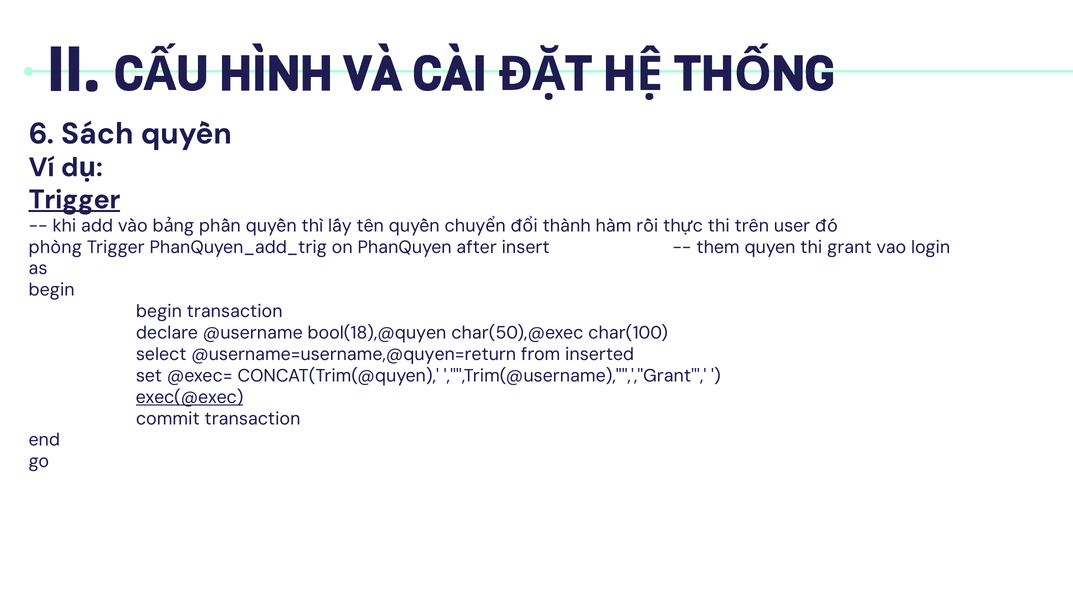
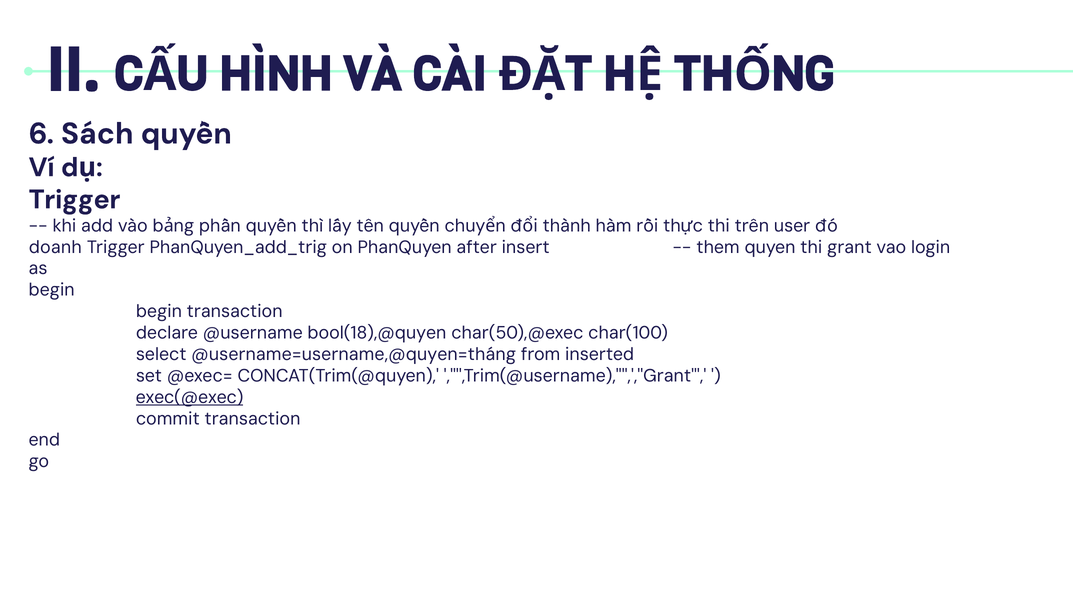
Trigger underline: present -> none (74, 200)
phòng: phòng -> doanh (55, 247)
@username=username,@quyen=return: @username=username,@quyen=return -> @username=username,@quyen=tháng (354, 355)
